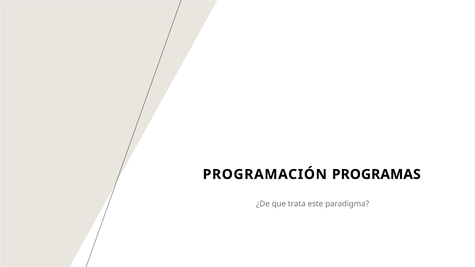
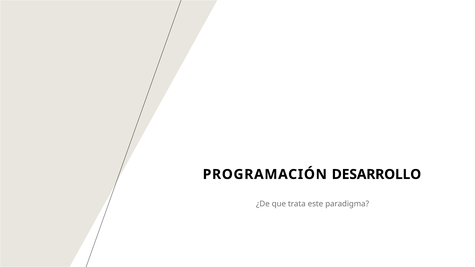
PROGRAMAS: PROGRAMAS -> DESARROLLO (376, 175)
